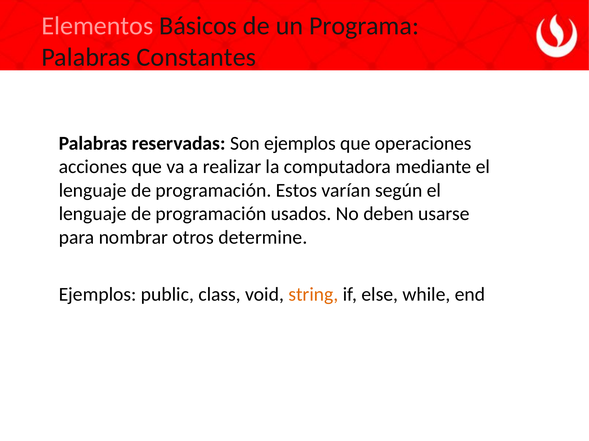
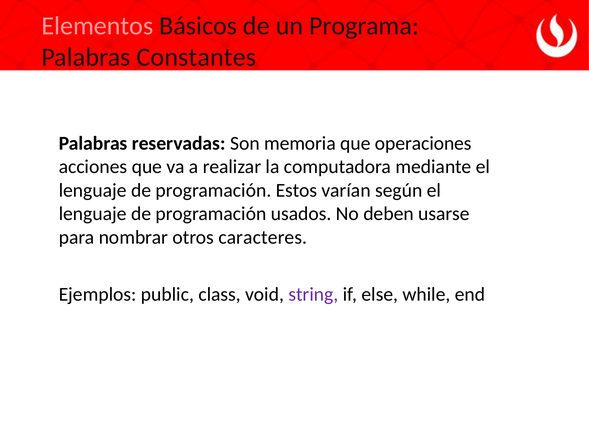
Son ejemplos: ejemplos -> memoria (300, 144)
determine: determine -> caracteres (263, 238)
string colour: orange -> purple (313, 295)
